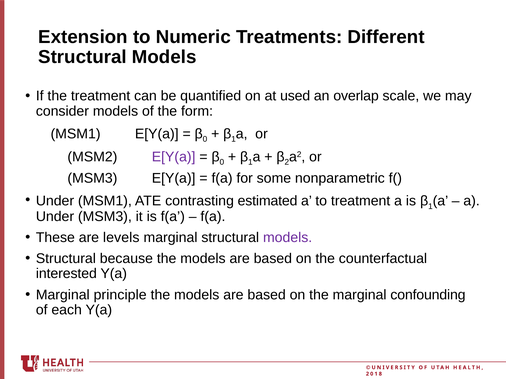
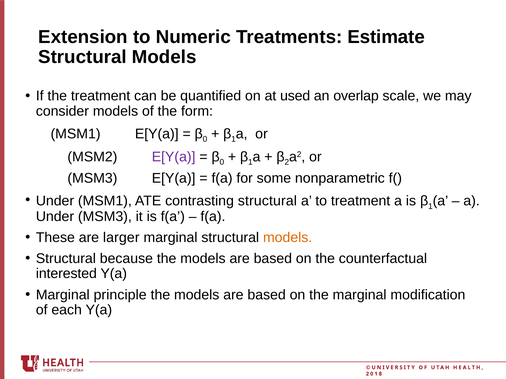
Different: Different -> Estimate (386, 37)
contrasting estimated: estimated -> structural (267, 201)
levels: levels -> larger (121, 238)
models colour: purple -> orange (288, 238)
confounding: confounding -> modification (428, 295)
